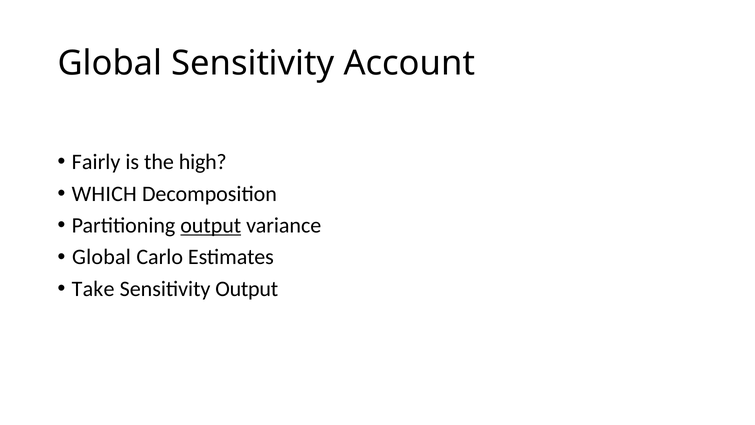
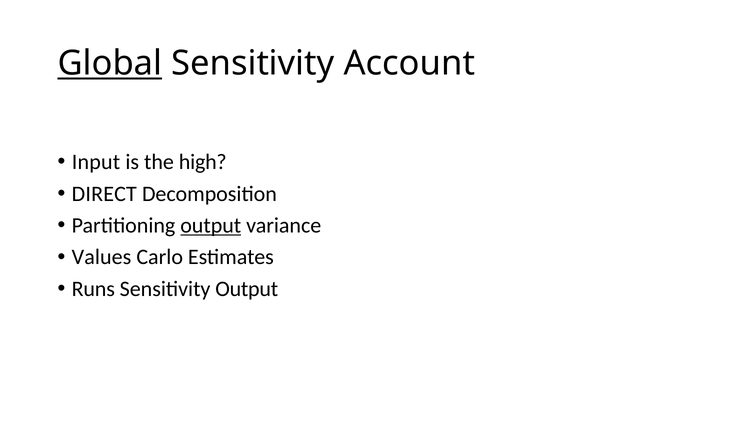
Global underline: none -> present (110, 63)
Fairly: Fairly -> Input (96, 162)
WHICH: WHICH -> DIRECT (104, 194)
Global: Global -> Values (102, 257)
Take: Take -> Runs (93, 289)
